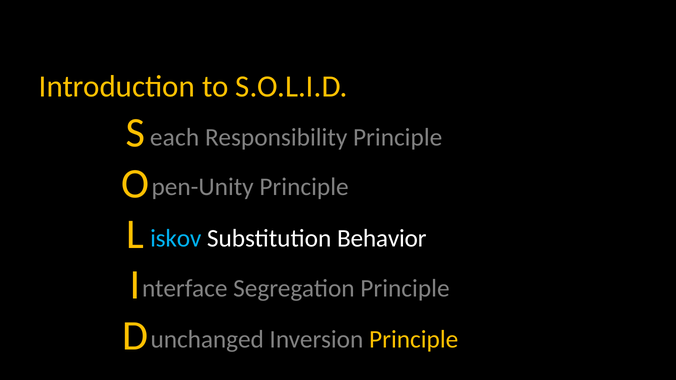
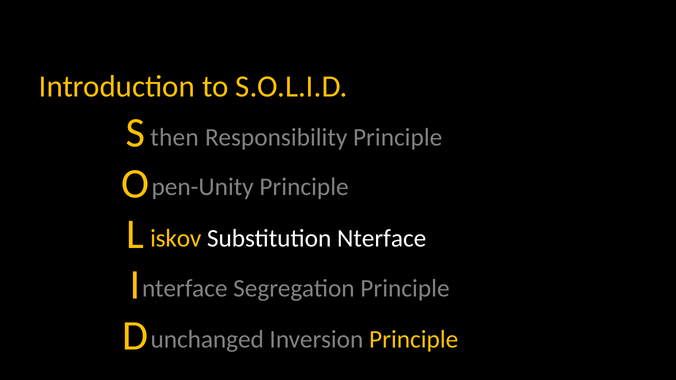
each: each -> then (175, 137)
iskov colour: light blue -> yellow (176, 239)
Substitution Behavior: Behavior -> Nterface (382, 239)
